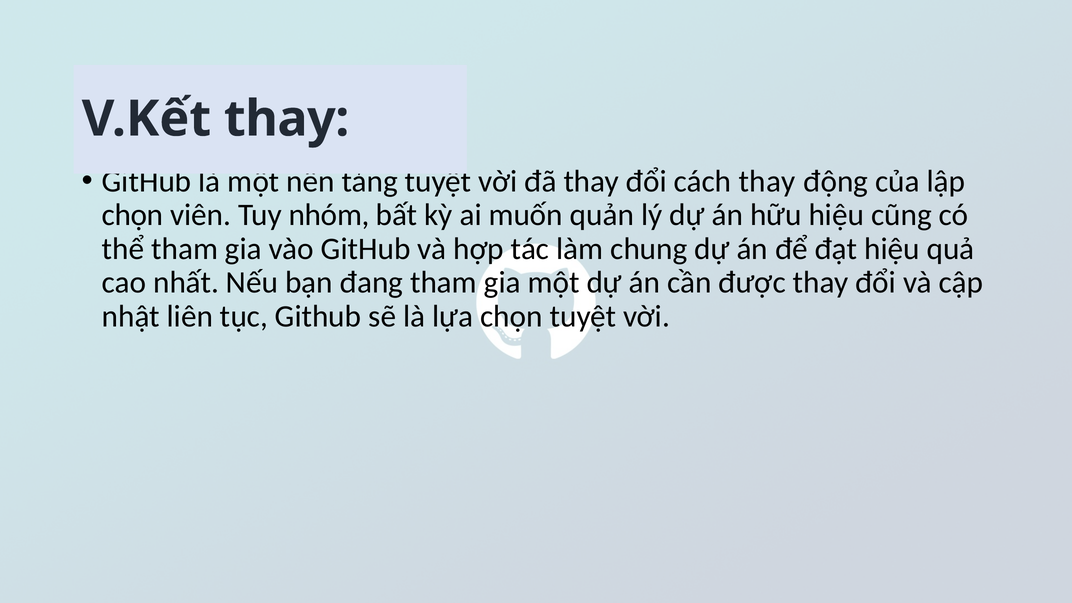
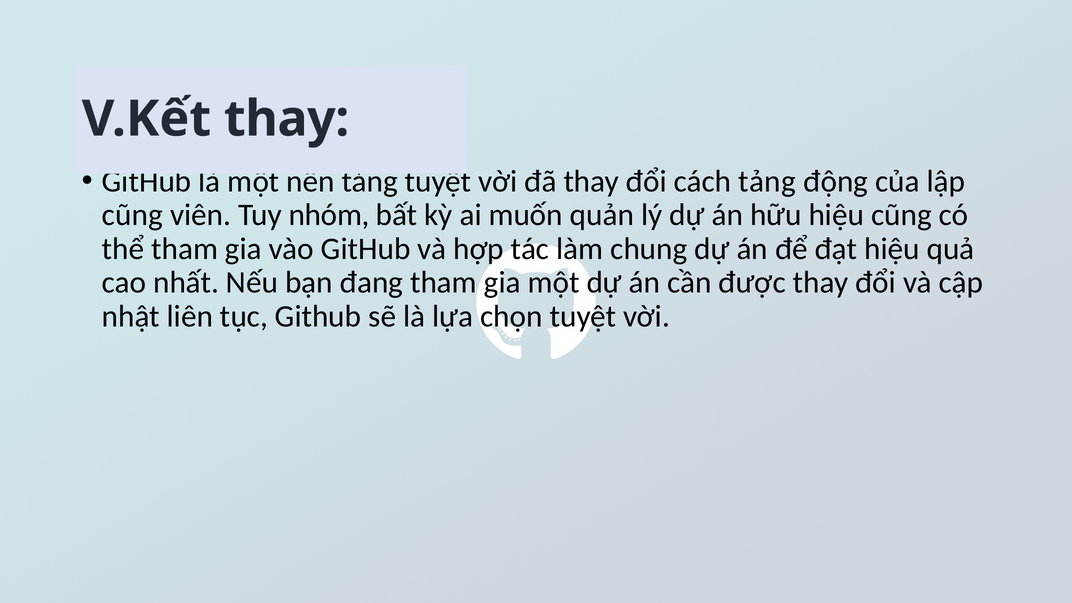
cách thay: thay -> tảng (767, 181)
chọn: chọn -> cũng (132, 215)
